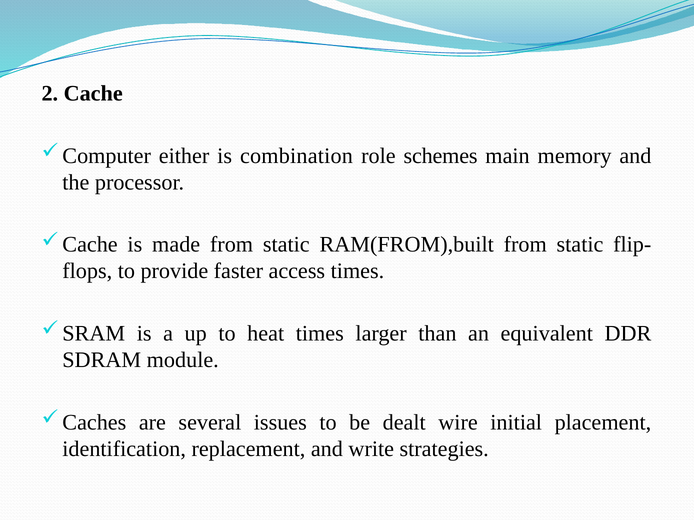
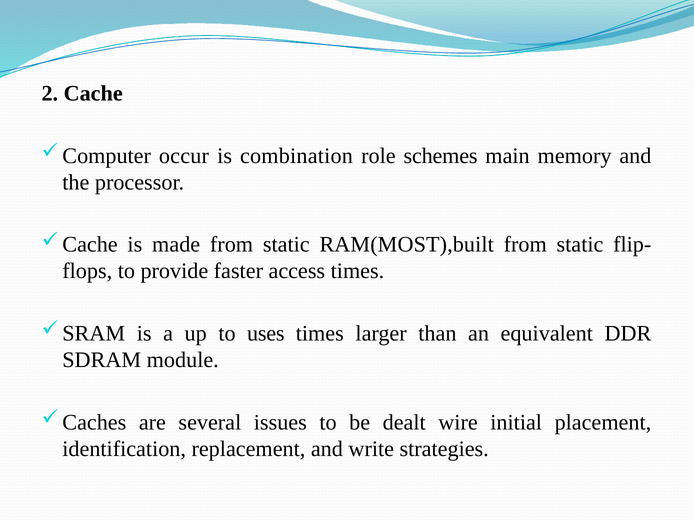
either: either -> occur (184, 156)
RAM(FROM),built: RAM(FROM),built -> RAM(MOST),built (407, 245)
heat: heat -> uses (266, 334)
